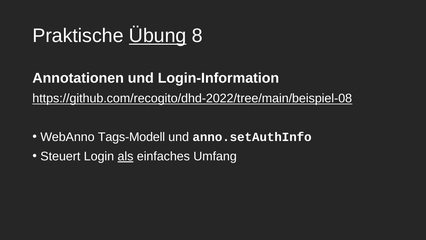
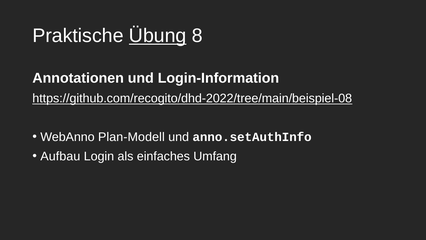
Tags-Modell: Tags-Modell -> Plan-Modell (131, 137)
Steuert: Steuert -> Aufbau (60, 156)
als underline: present -> none (125, 156)
